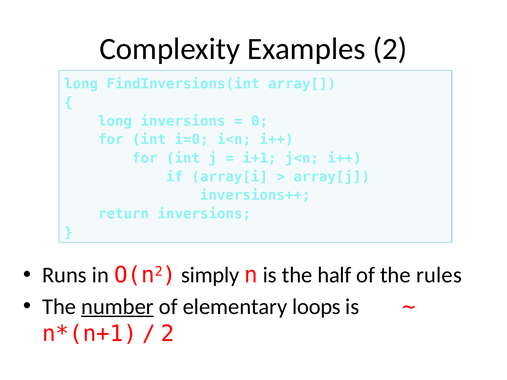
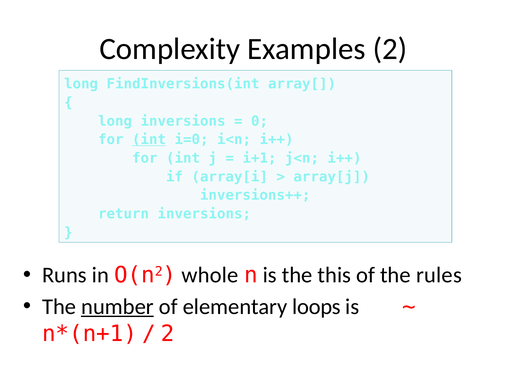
int underline: none -> present (149, 140)
simply: simply -> whole (210, 275)
half: half -> this (334, 275)
